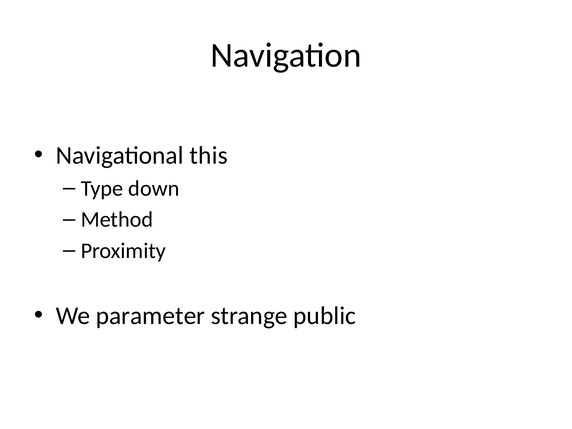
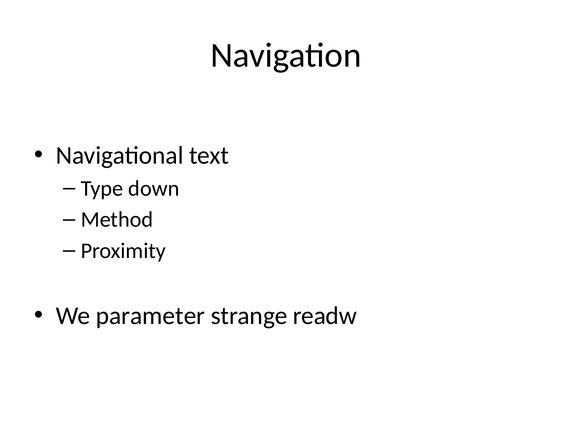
this: this -> text (209, 156)
public: public -> readw (325, 316)
